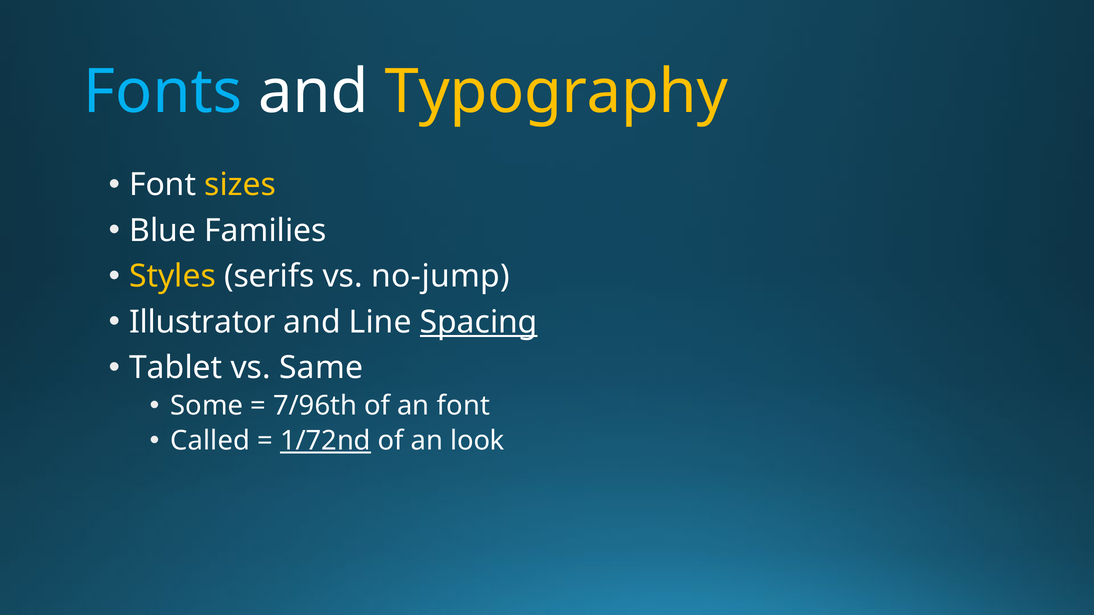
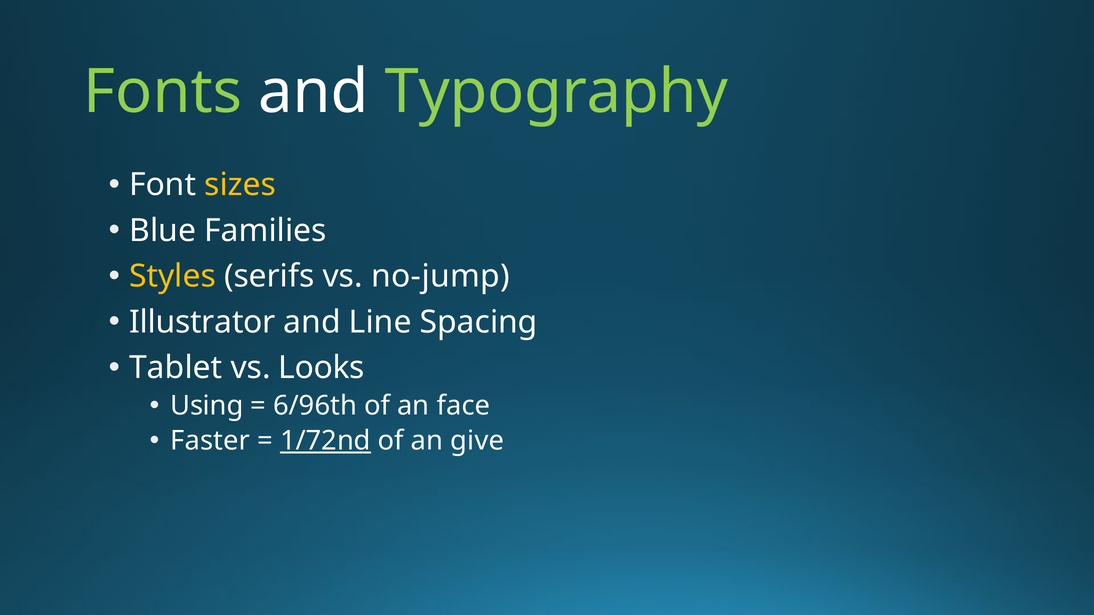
Fonts colour: light blue -> light green (163, 92)
Typography colour: yellow -> light green (556, 92)
Spacing underline: present -> none (479, 322)
Same: Same -> Looks (322, 368)
Some: Some -> Using (207, 406)
7/96th: 7/96th -> 6/96th (315, 406)
an font: font -> face (463, 406)
Called: Called -> Faster (210, 441)
look: look -> give (477, 441)
